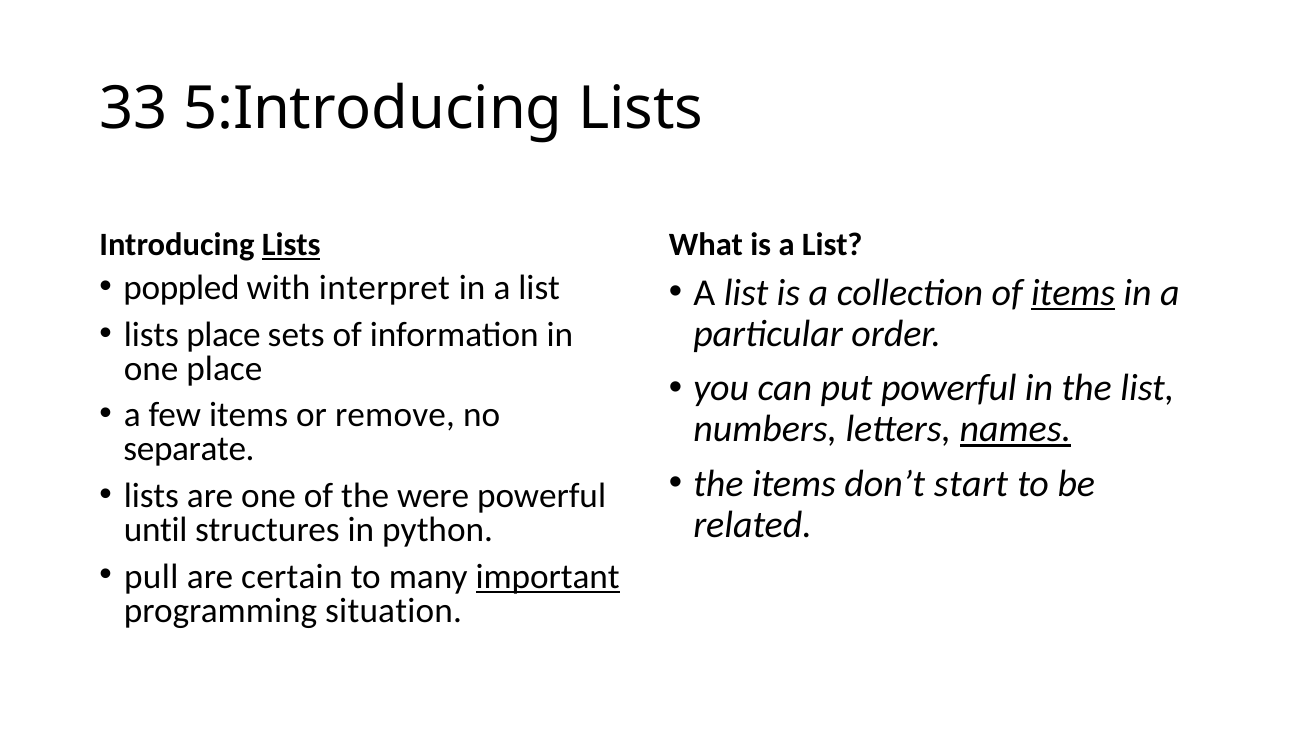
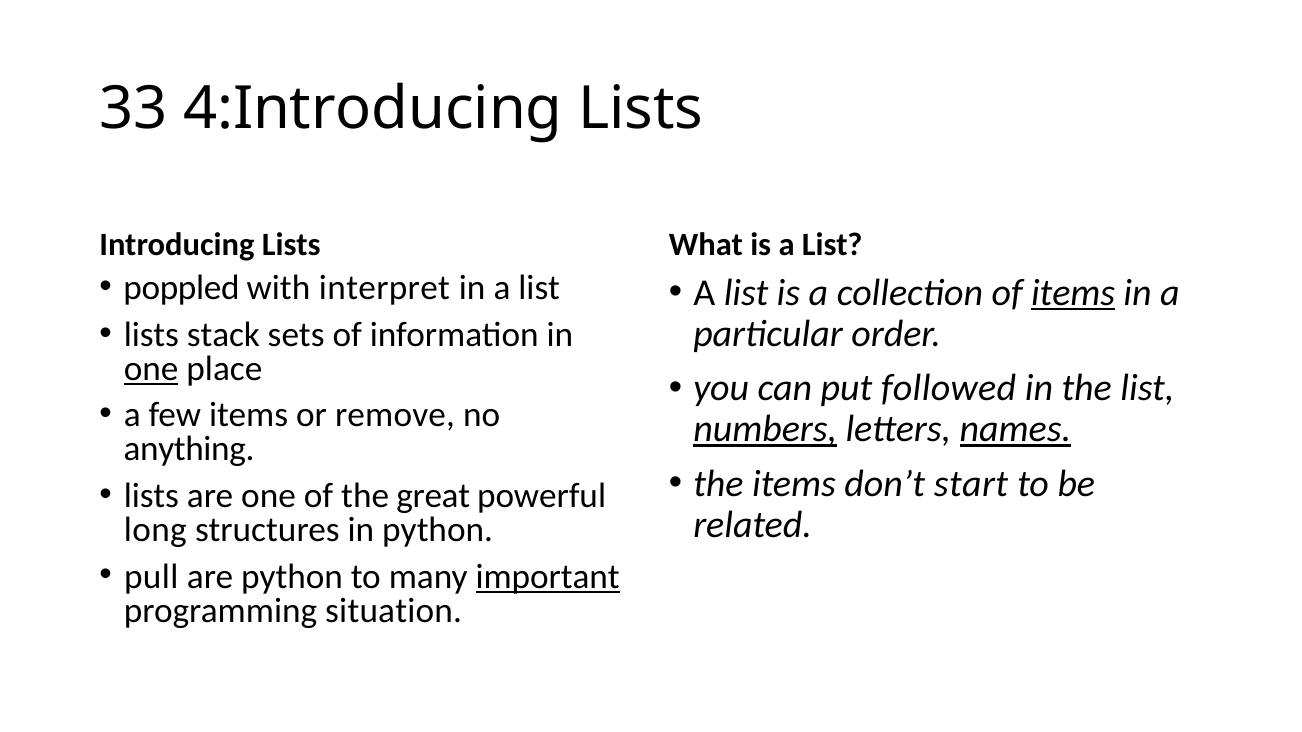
5:Introducing: 5:Introducing -> 4:Introducing (373, 109)
Lists underline: present -> none (291, 245)
lists place: place -> stack (223, 335)
one underline: none -> present (151, 369)
put powerful: powerful -> followed (949, 388)
numbers underline: none -> present (765, 429)
separate: separate -> anything (189, 450)
were: were -> great (433, 496)
until: until -> long (155, 530)
are certain: certain -> python (292, 577)
